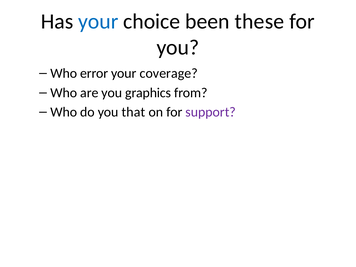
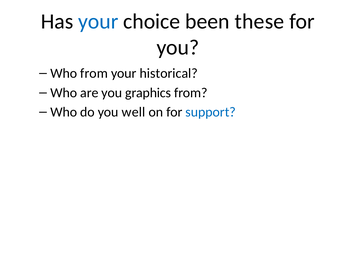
Who error: error -> from (94, 73)
coverage: coverage -> historical (169, 73)
that: that -> well (134, 112)
support colour: purple -> blue (211, 112)
